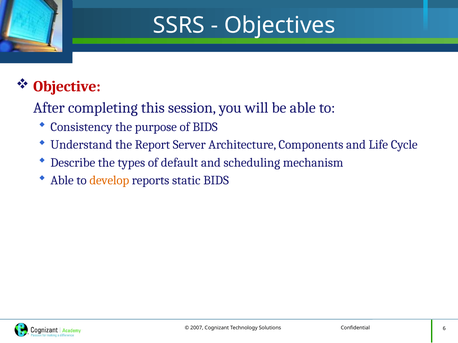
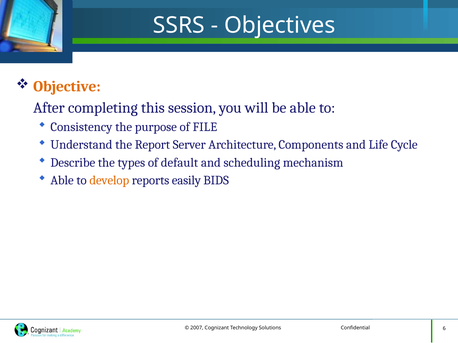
Objective colour: red -> orange (67, 87)
of BIDS: BIDS -> FILE (205, 127)
static: static -> easily (186, 181)
